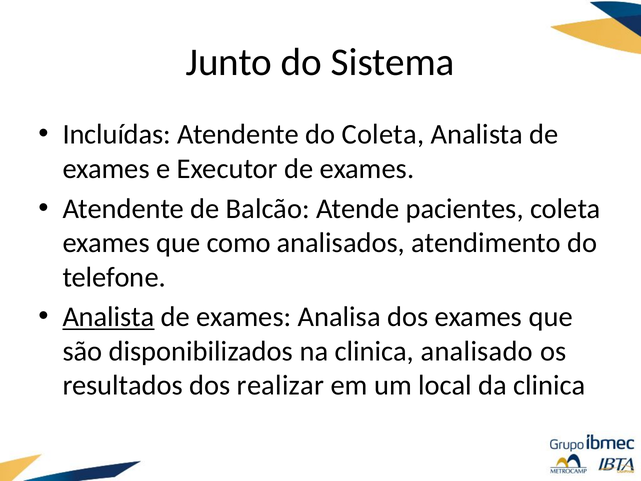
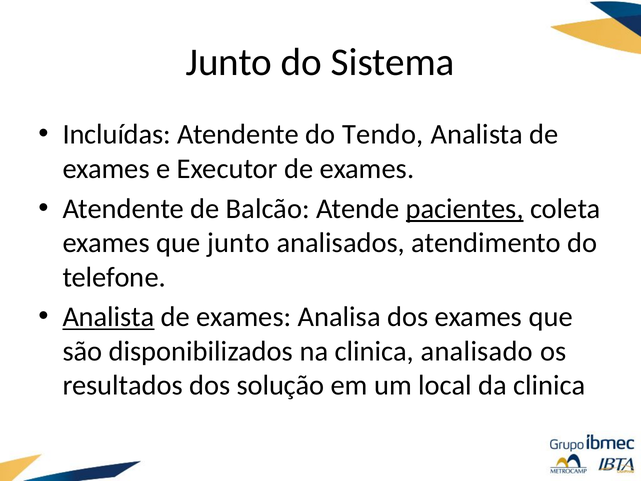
do Coleta: Coleta -> Tendo (383, 134)
pacientes underline: none -> present (465, 209)
que como: como -> junto (238, 243)
realizar: realizar -> solução (281, 385)
